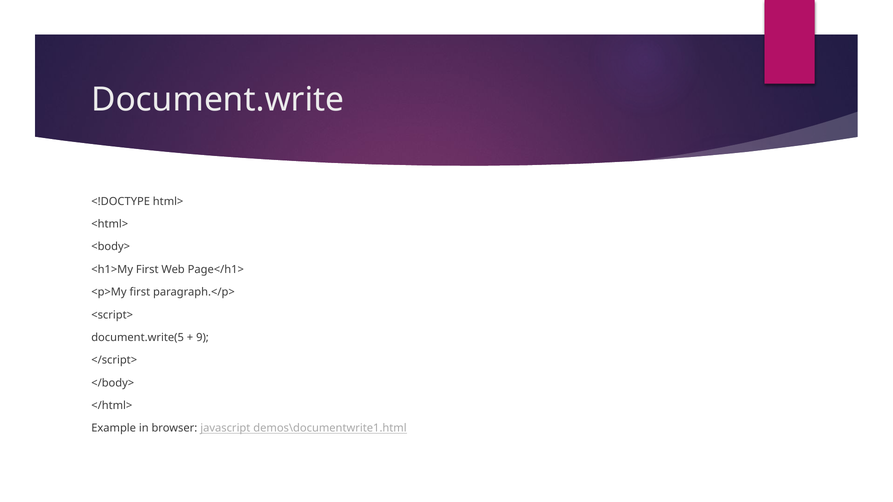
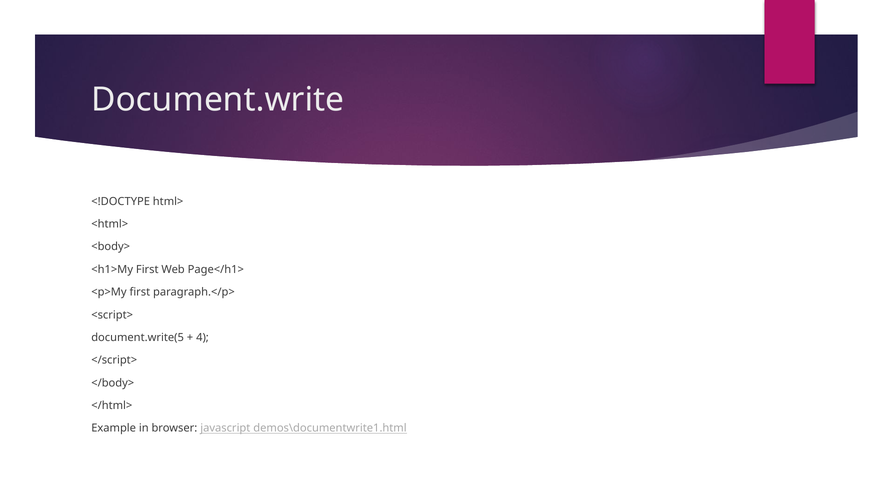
9: 9 -> 4 (202, 338)
